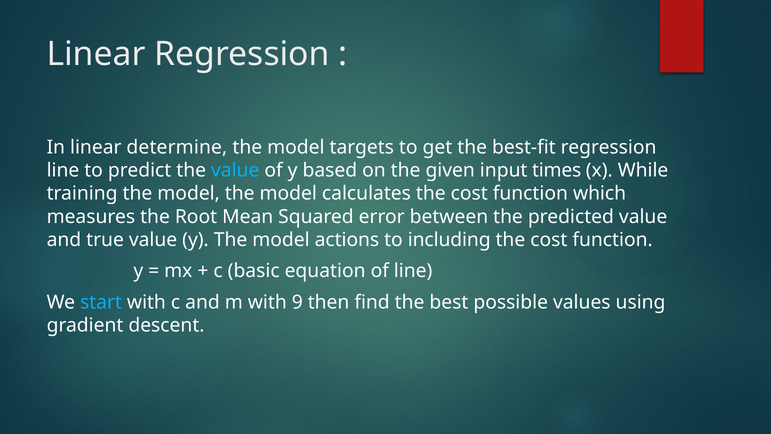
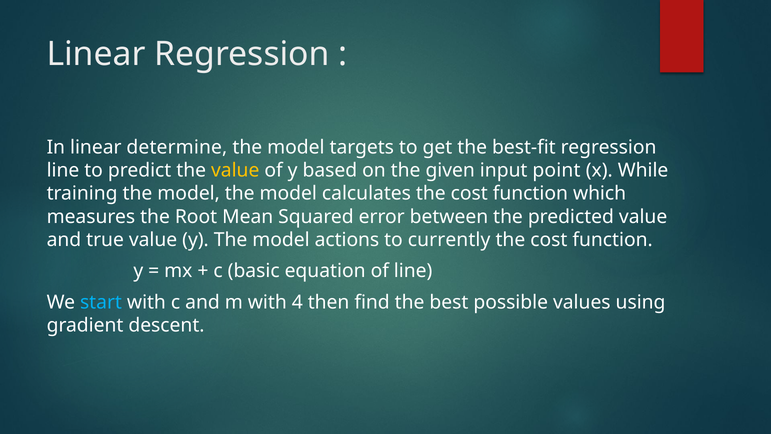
value colour: light blue -> yellow (235, 170)
times: times -> point (556, 170)
including: including -> currently (449, 240)
9: 9 -> 4 (297, 302)
